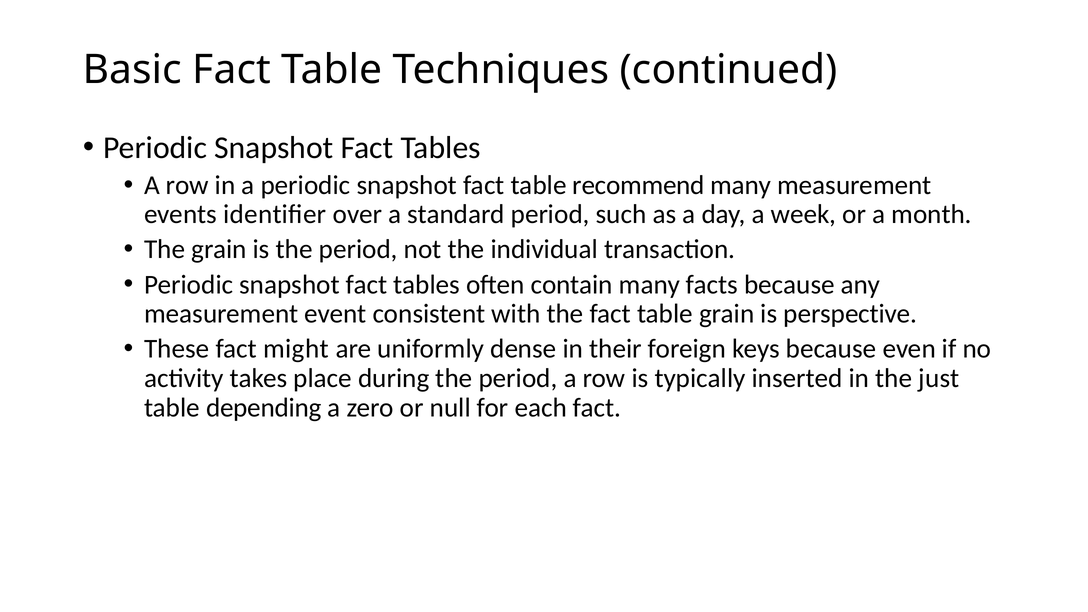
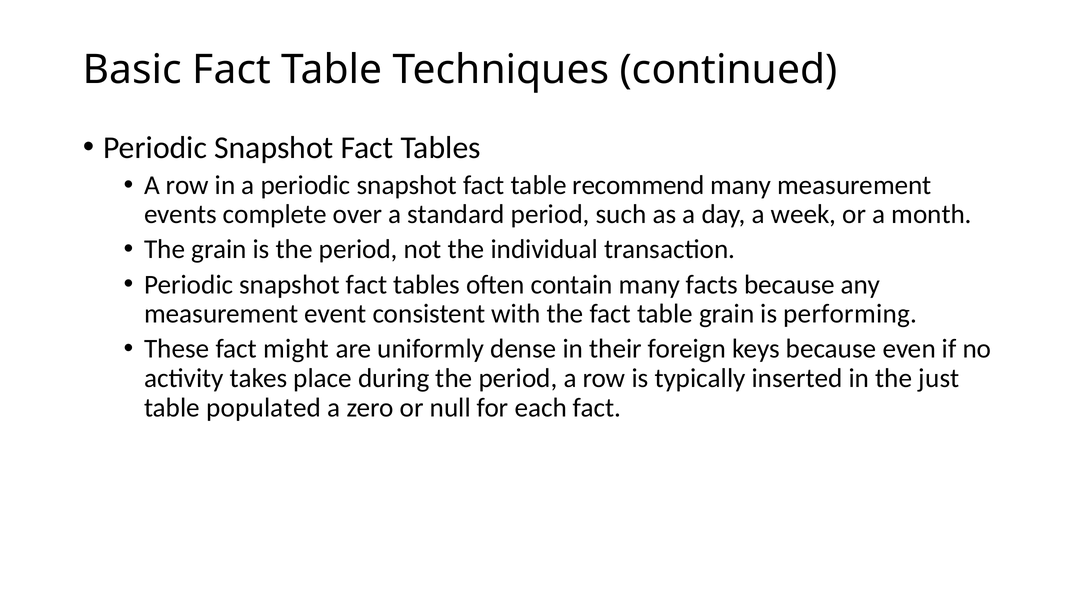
identiﬁer: identiﬁer -> complete (275, 214)
perspective: perspective -> performing (850, 314)
depending: depending -> populated (264, 408)
